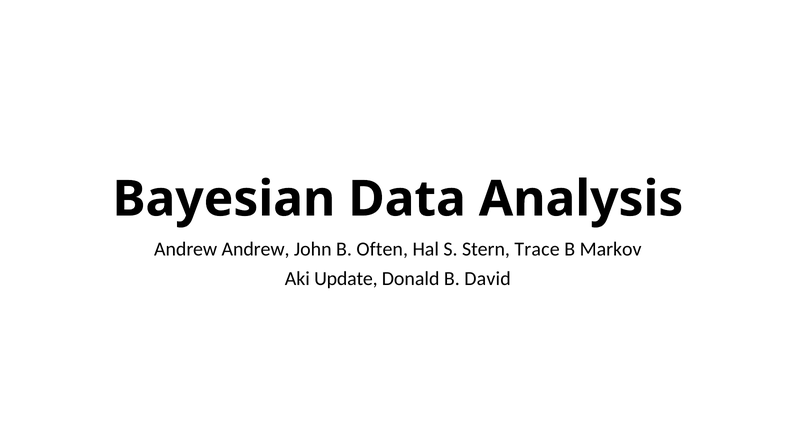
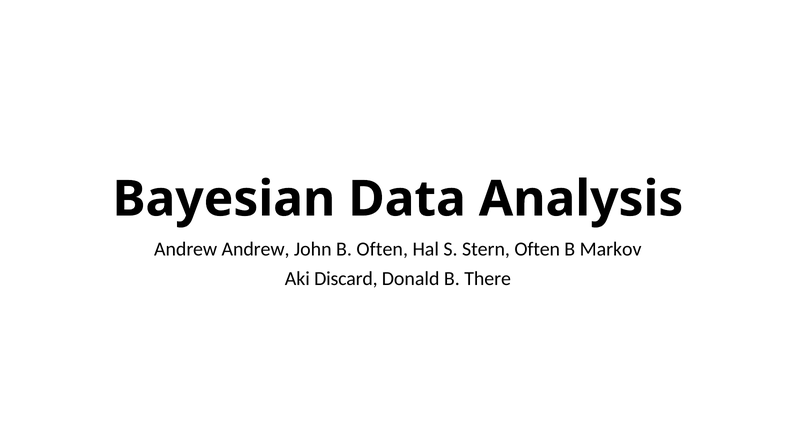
Stern Trace: Trace -> Often (537, 249)
Update: Update -> Discard (346, 279)
David: David -> There (488, 279)
